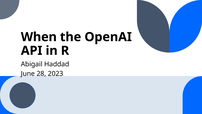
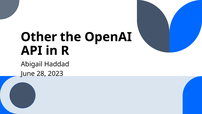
When: When -> Other (39, 37)
